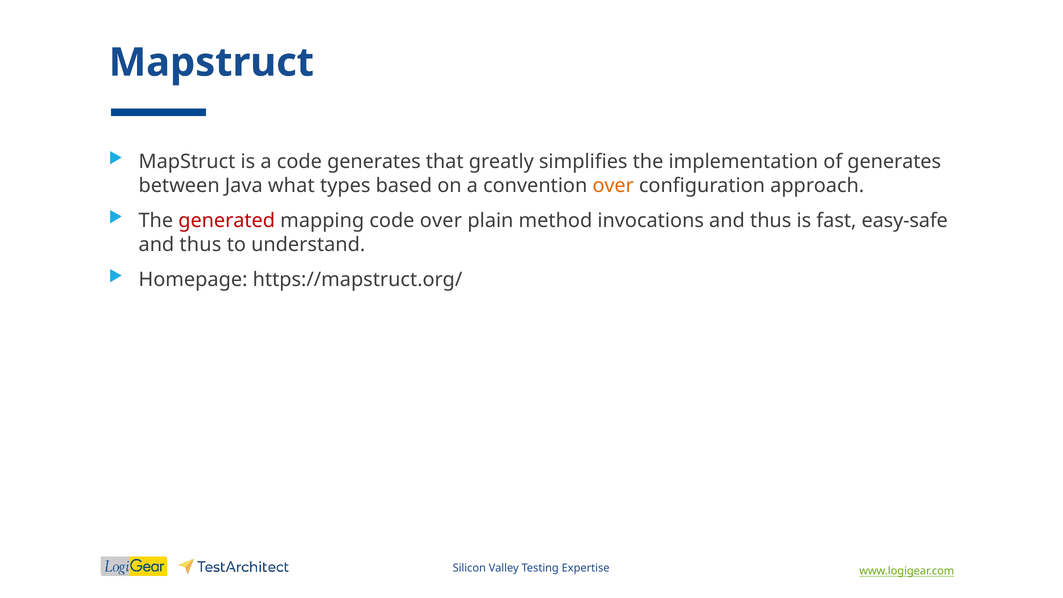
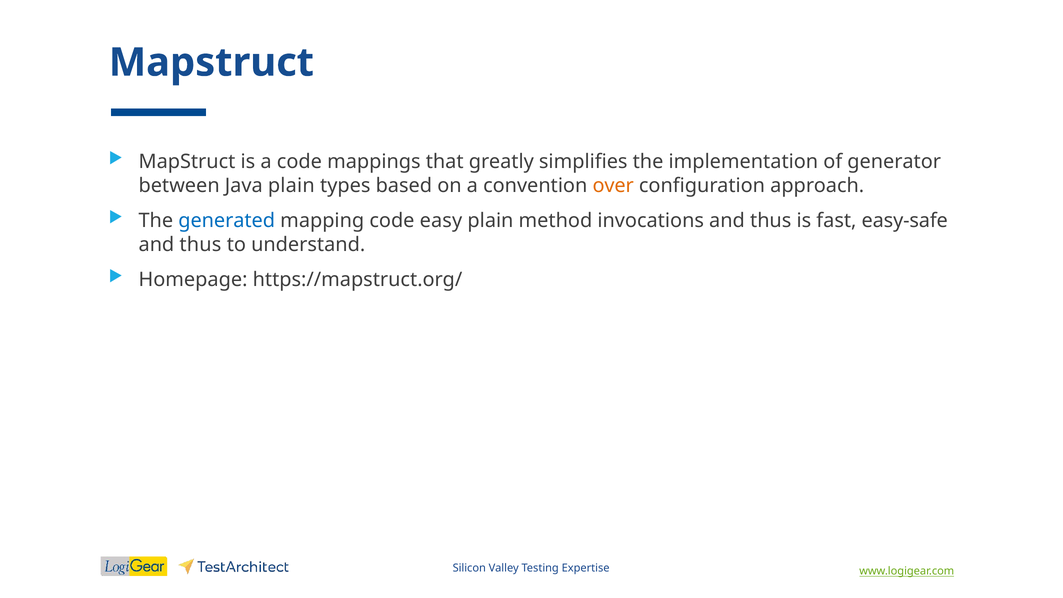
code generates: generates -> mappings (374, 162)
of generates: generates -> generator (894, 162)
Java what: what -> plain (291, 185)
generated colour: red -> blue (227, 220)
code over: over -> easy (441, 220)
